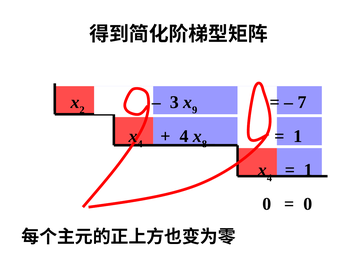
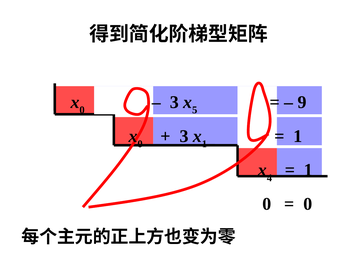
2: 2 -> 0 (82, 110)
9: 9 -> 5 (195, 110)
7: 7 -> 9 (302, 102)
4: 4 -> 0 (140, 144)
4: 4 -> 3 (184, 136)
8: 8 -> 1 (204, 144)
